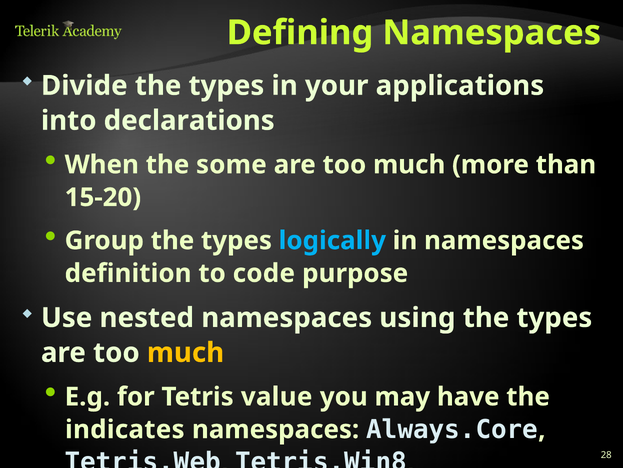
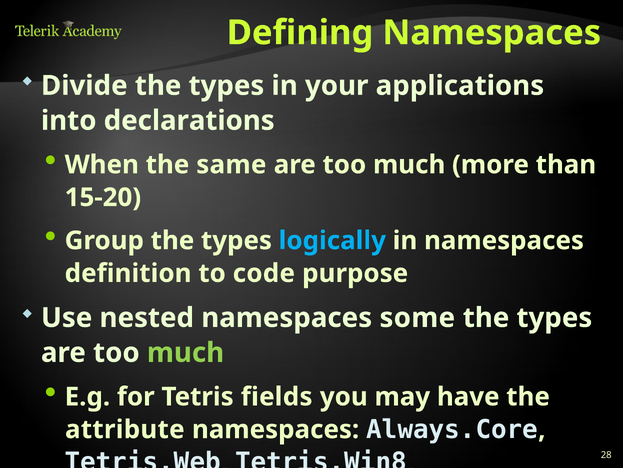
some: some -> same (231, 164)
using: using -> some (417, 317)
much colour: yellow -> light green (186, 352)
value: value -> fields (277, 396)
indicates: indicates -> attribute (125, 429)
